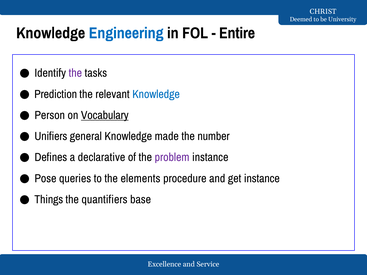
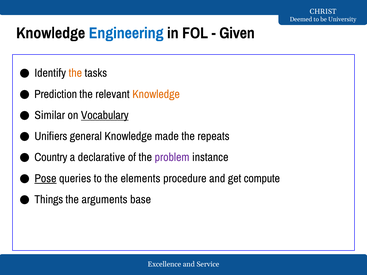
Entire: Entire -> Given (237, 33)
the colour: purple -> orange (75, 73)
Knowledge colour: blue -> orange (156, 94)
Person: Person -> Similar (50, 115)
number: number -> repeats (213, 136)
Defines: Defines -> Country (51, 157)
Pose underline: none -> present (45, 179)
get instance: instance -> compute (262, 179)
quantifiers: quantifiers -> arguments (104, 200)
